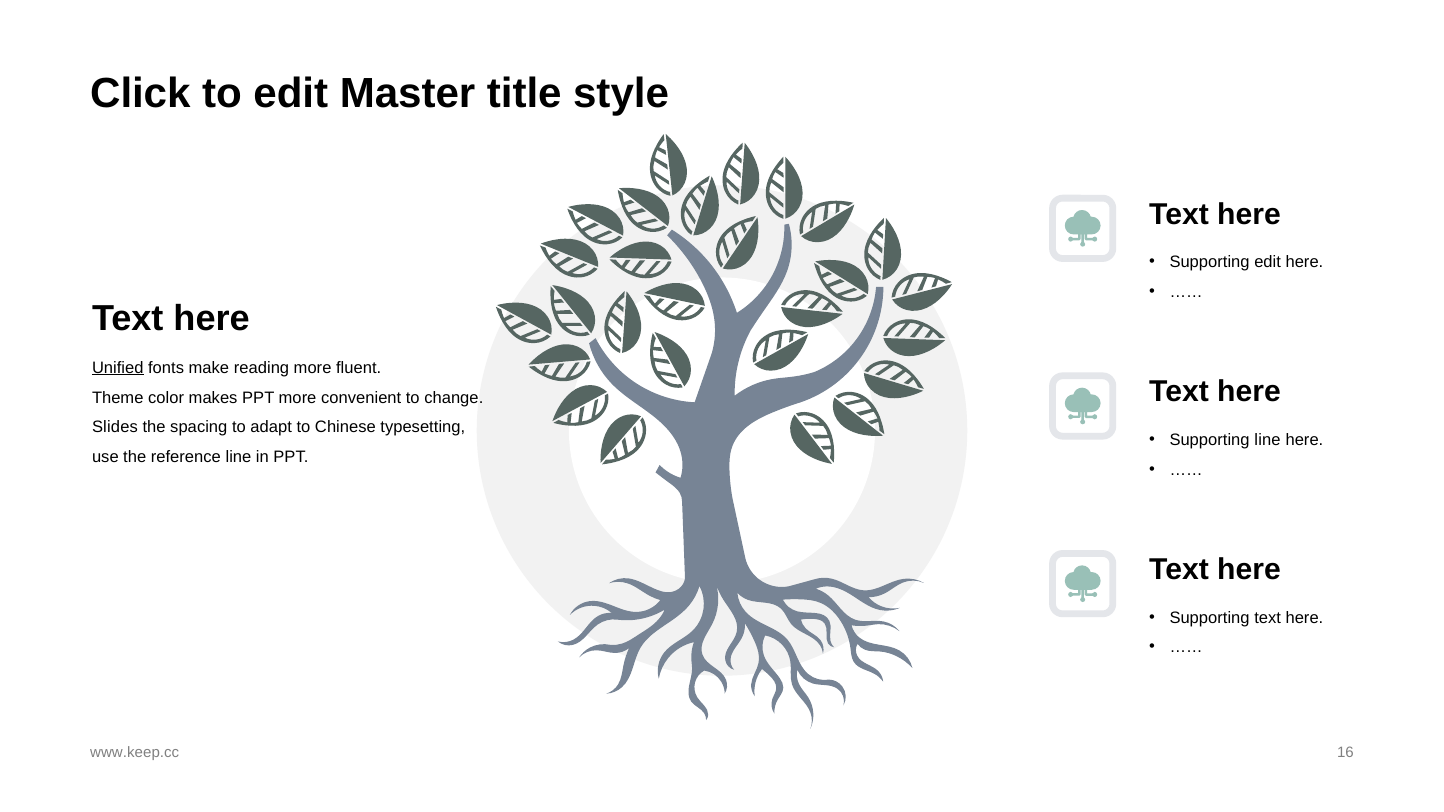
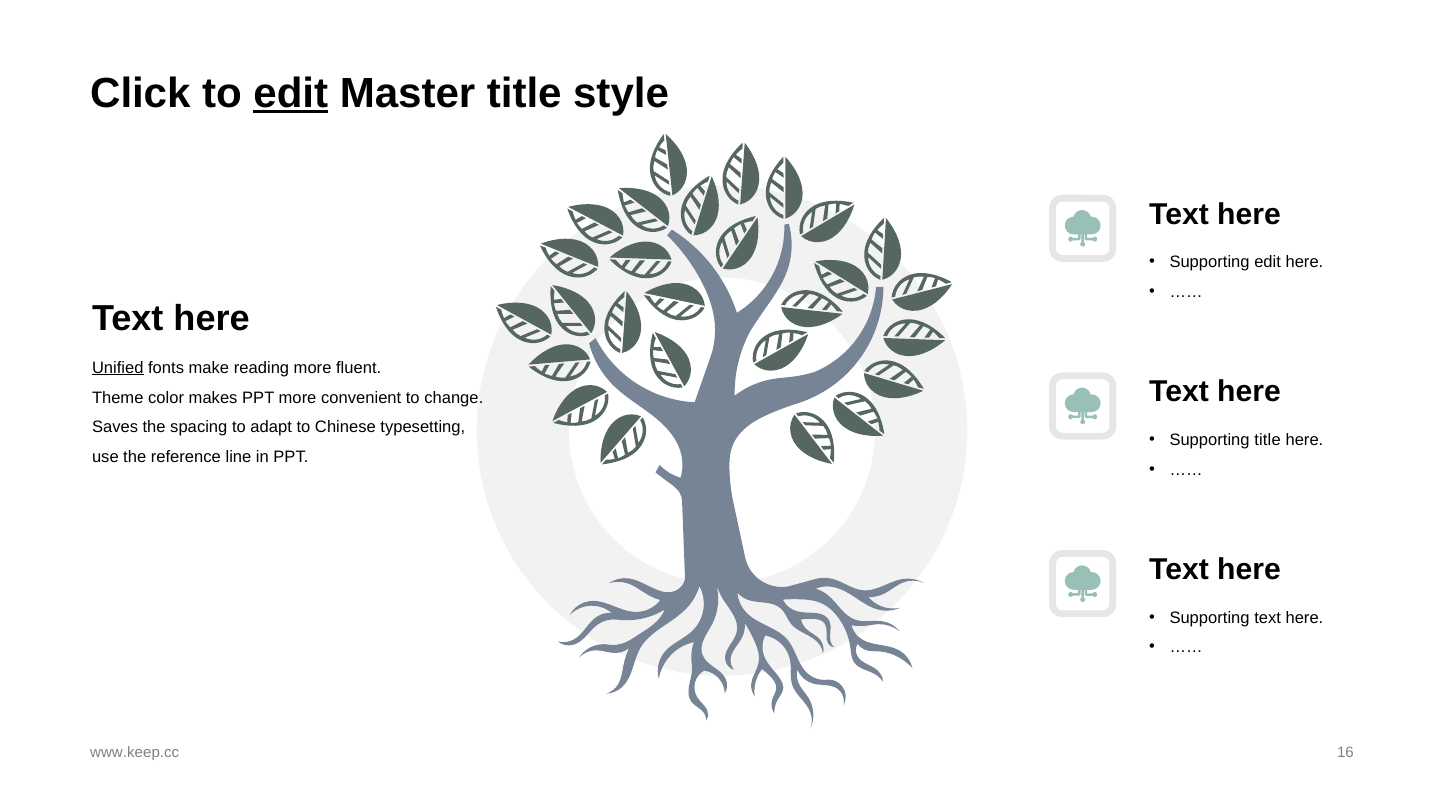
edit underline: none -> present (291, 93)
Slides: Slides -> Saves (115, 428)
Supporting line: line -> title (1268, 440)
